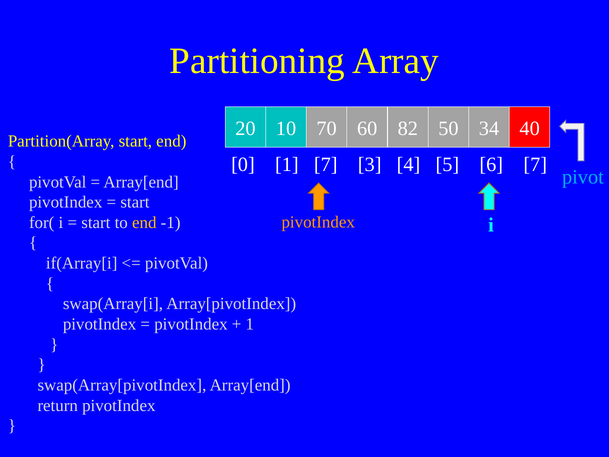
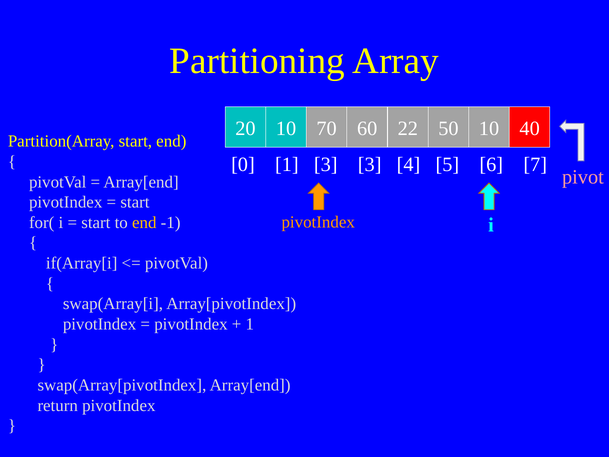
82: 82 -> 22 (408, 128)
50 34: 34 -> 10 (489, 128)
1 7: 7 -> 3 (326, 164)
pivot colour: light blue -> pink (583, 177)
